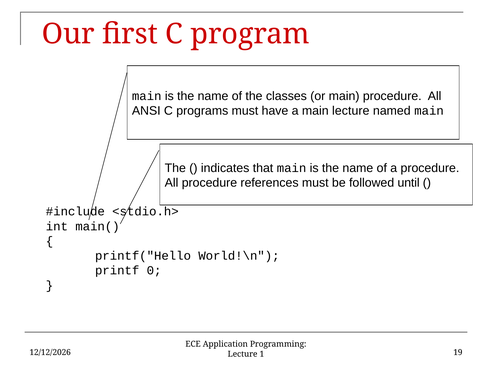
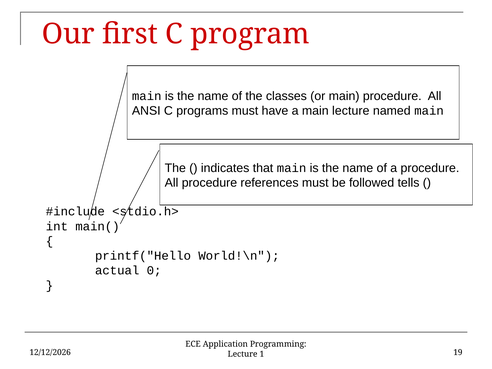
until: until -> tells (409, 183)
printf: printf -> actual (117, 271)
